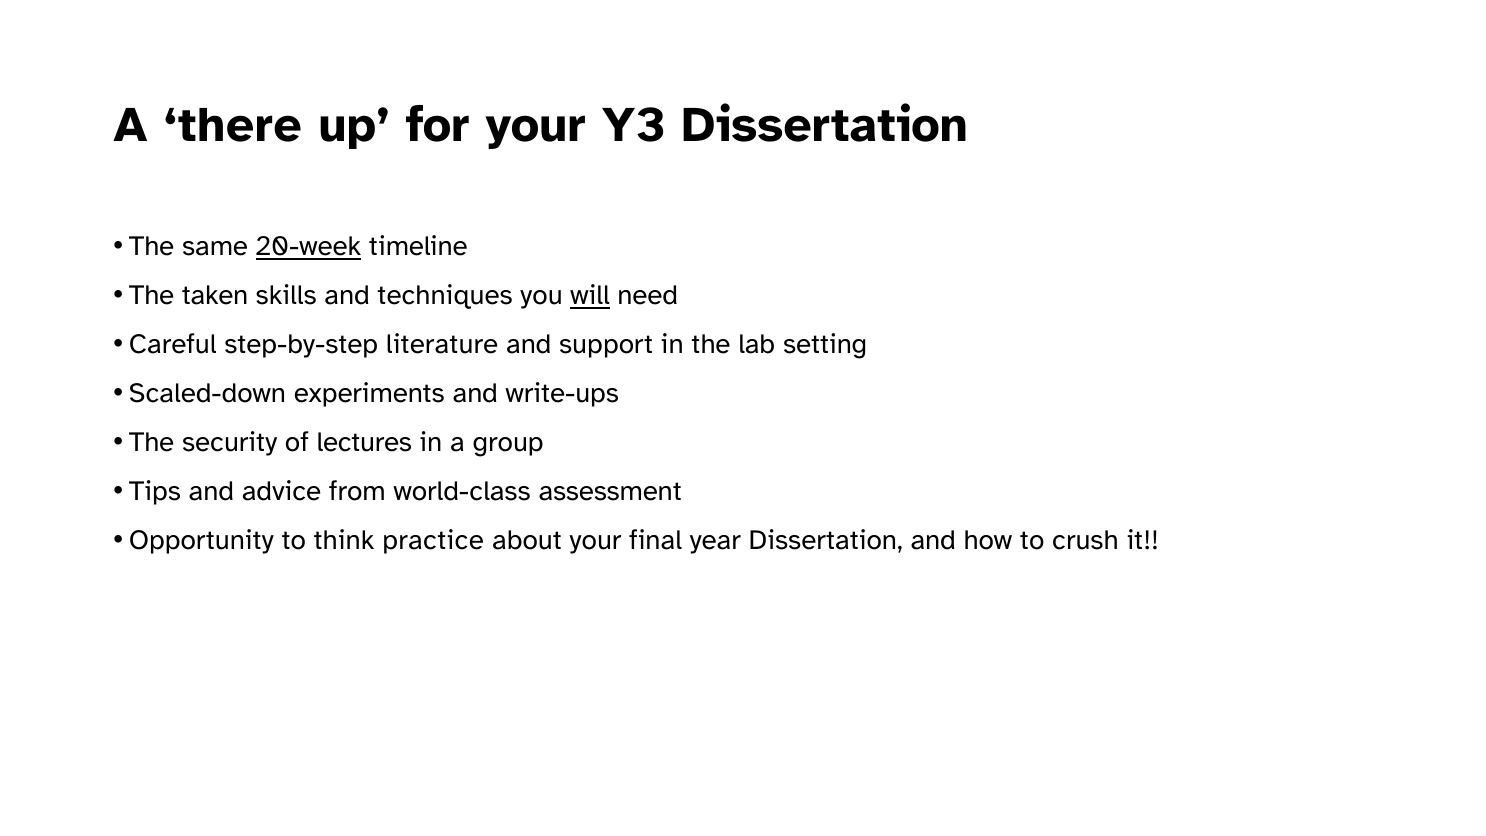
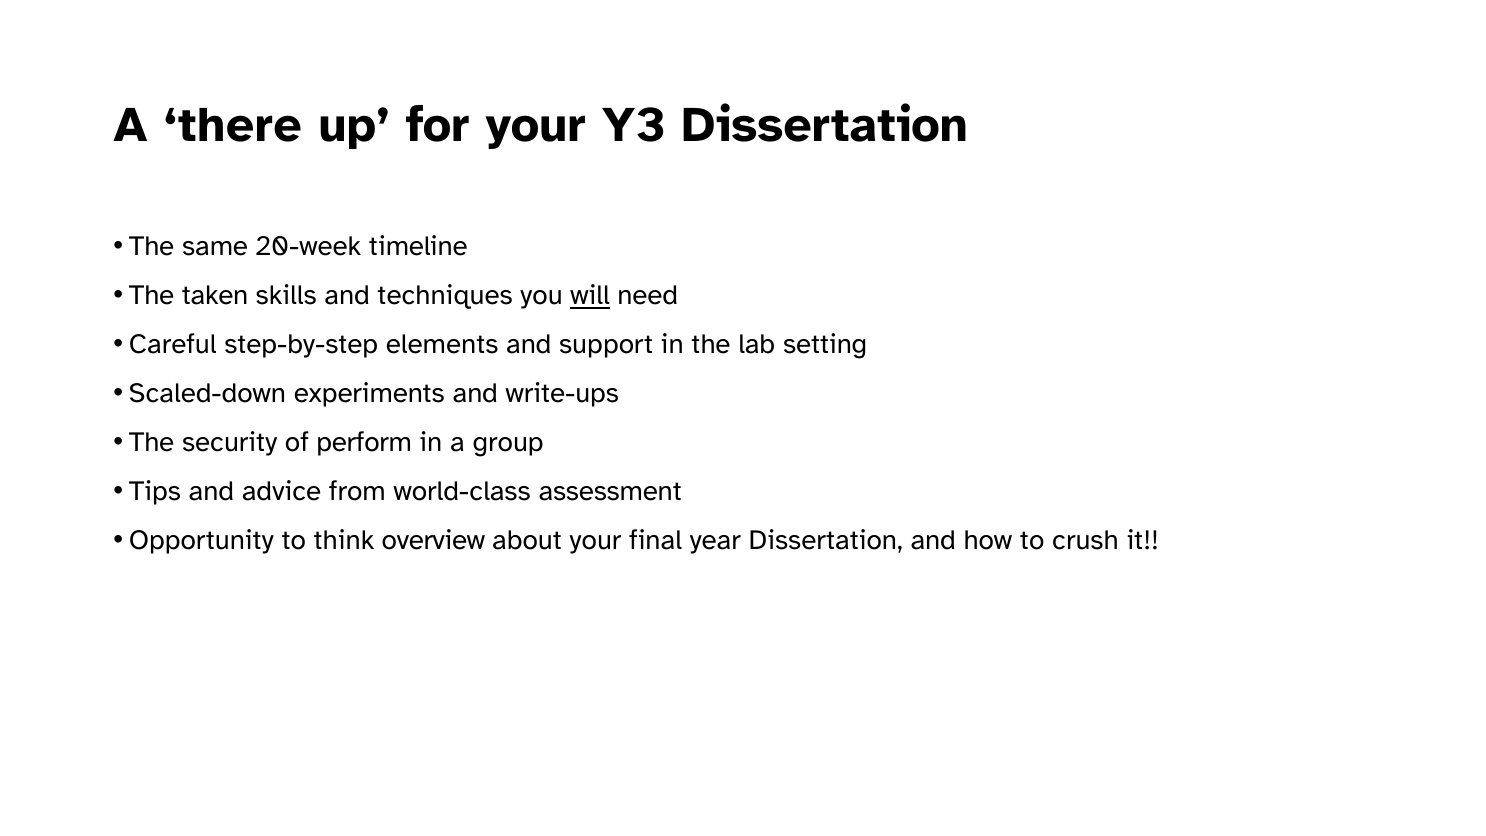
20-week underline: present -> none (308, 247)
literature: literature -> elements (442, 345)
lectures: lectures -> perform (364, 442)
practice: practice -> overview (433, 540)
